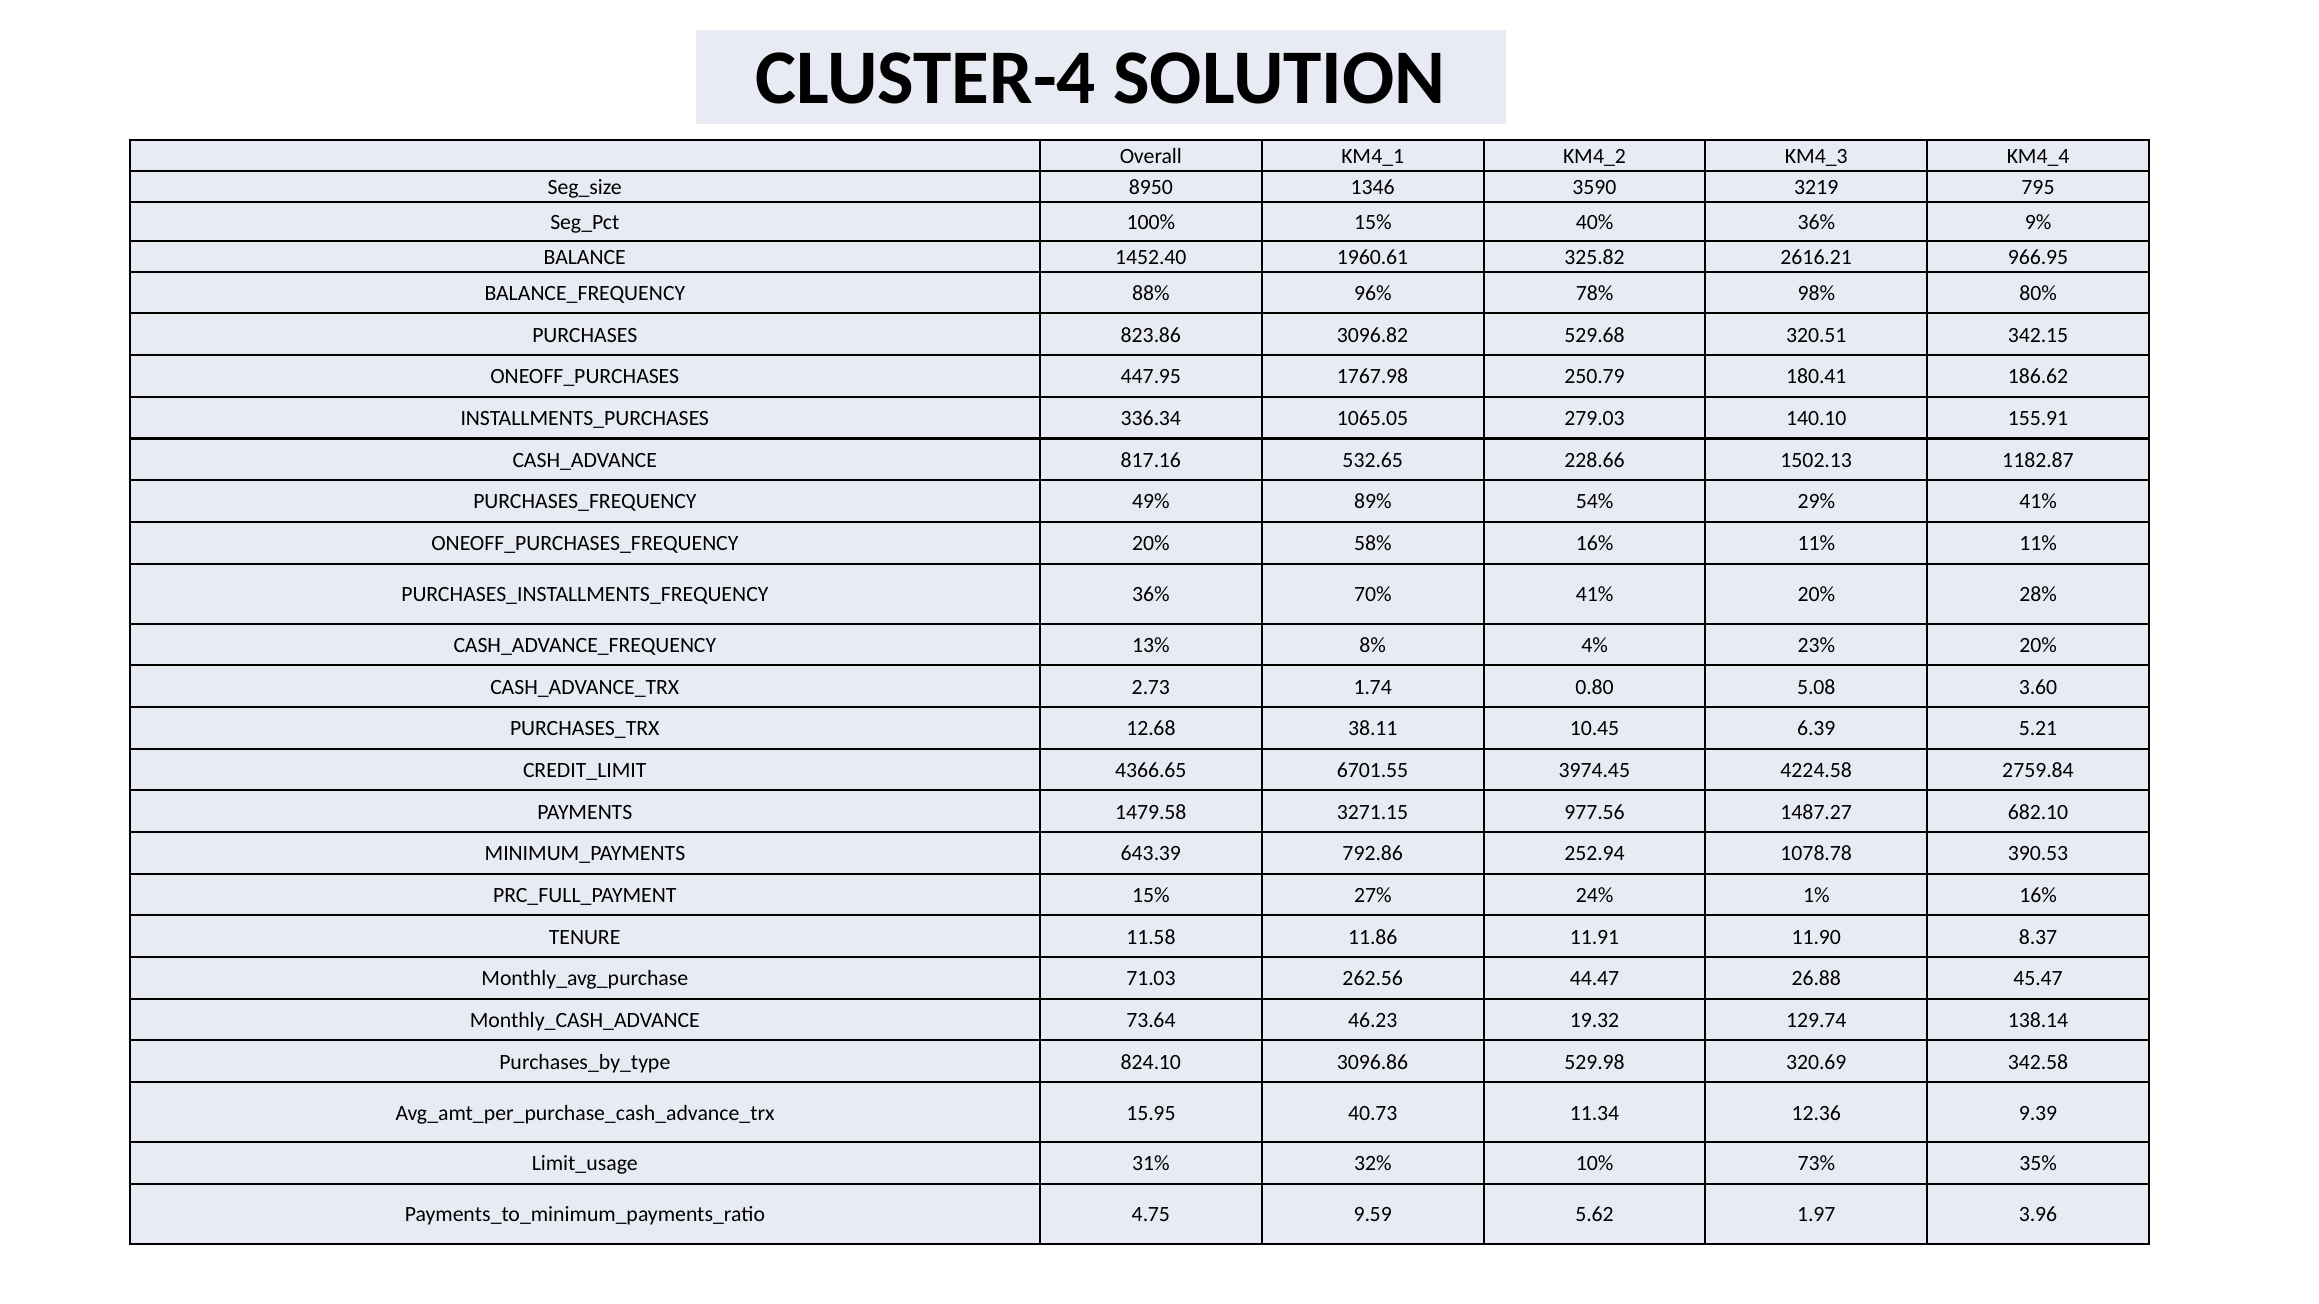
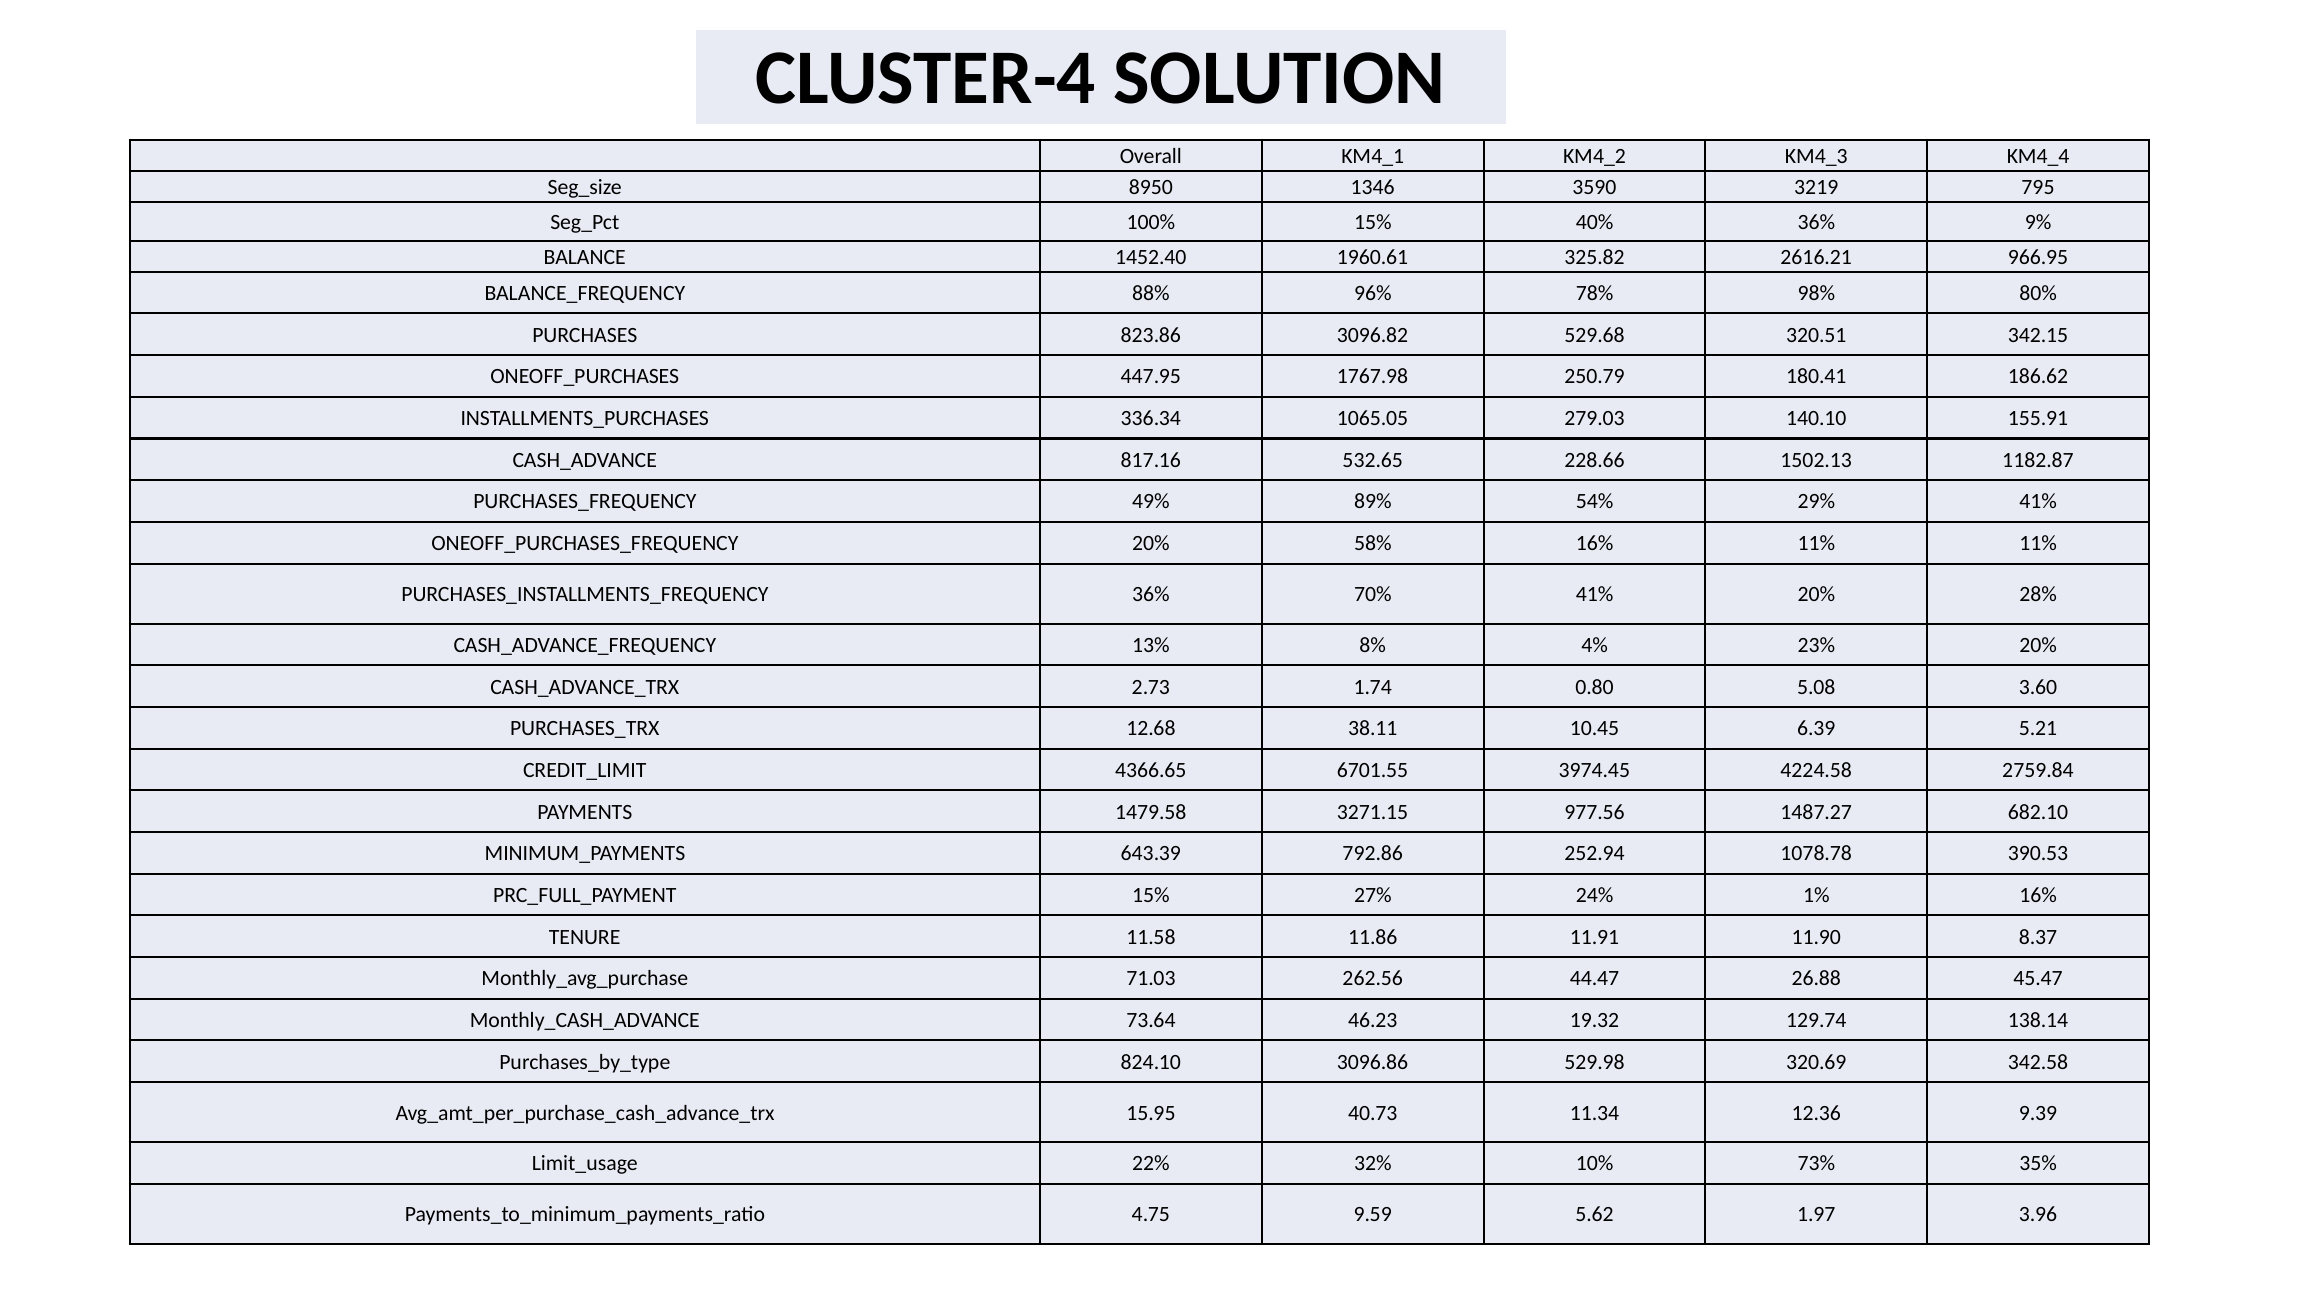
31%: 31% -> 22% (1151, 1164)
